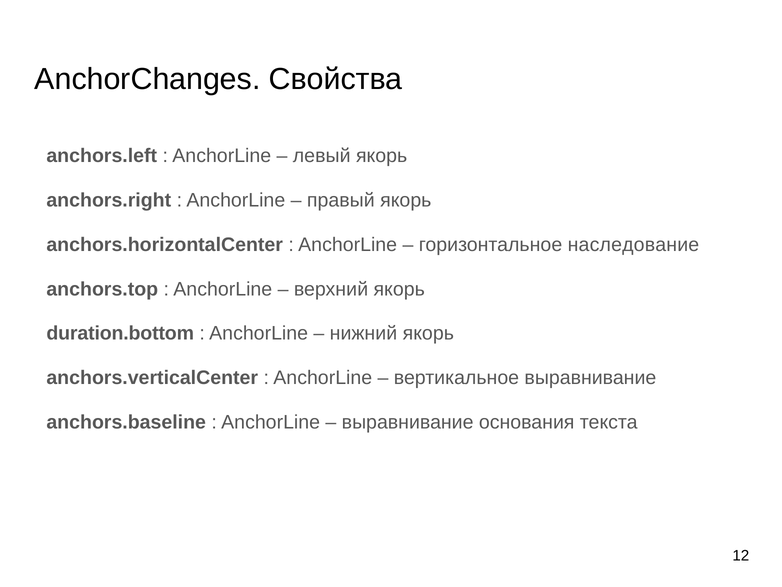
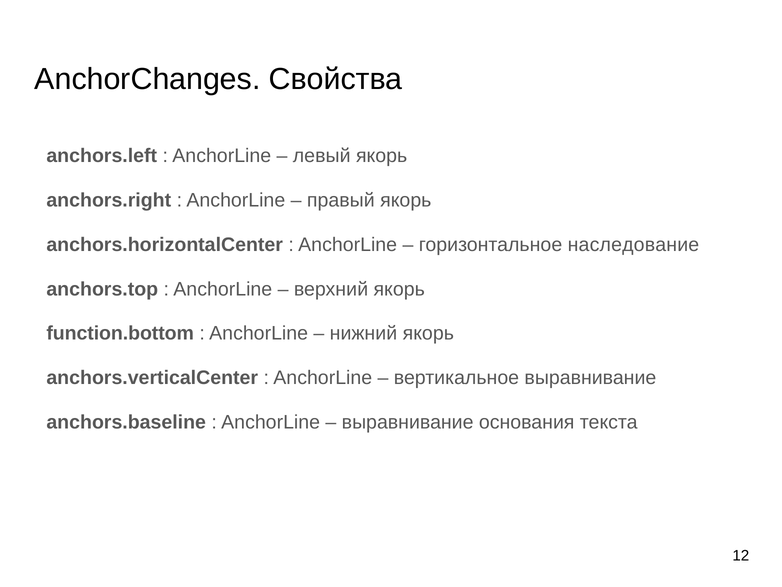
duration.bottom: duration.bottom -> function.bottom (120, 333)
